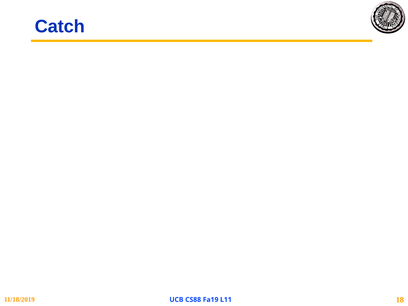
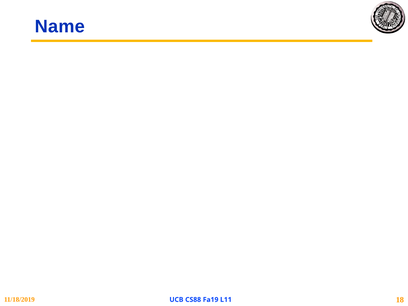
Catch: Catch -> Name (60, 27)
